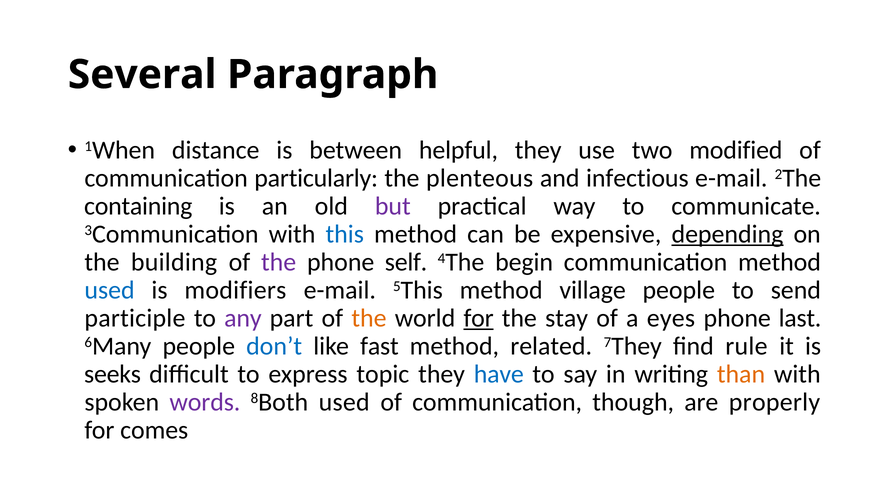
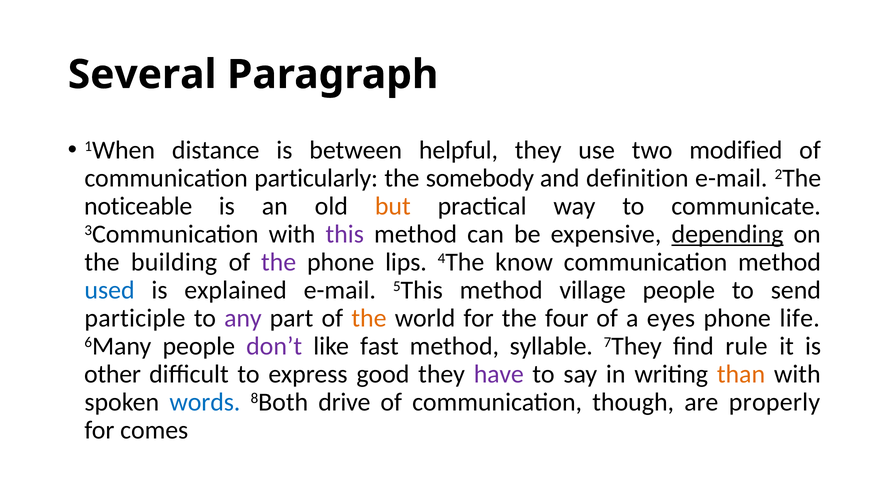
plenteous: plenteous -> somebody (480, 178)
infectious: infectious -> definition (637, 178)
containing: containing -> noticeable (138, 206)
but colour: purple -> orange (393, 206)
this colour: blue -> purple (345, 234)
self: self -> lips (406, 262)
begin: begin -> know (524, 262)
modifiers: modifiers -> explained (236, 290)
for underline: present -> none (479, 318)
stay: stay -> four (567, 318)
last: last -> life (800, 318)
don’t colour: blue -> purple (274, 346)
related: related -> syllable (551, 346)
seeks: seeks -> other (113, 374)
topic: topic -> good (383, 374)
have colour: blue -> purple (499, 374)
words colour: purple -> blue (205, 402)
8Both used: used -> drive (344, 402)
